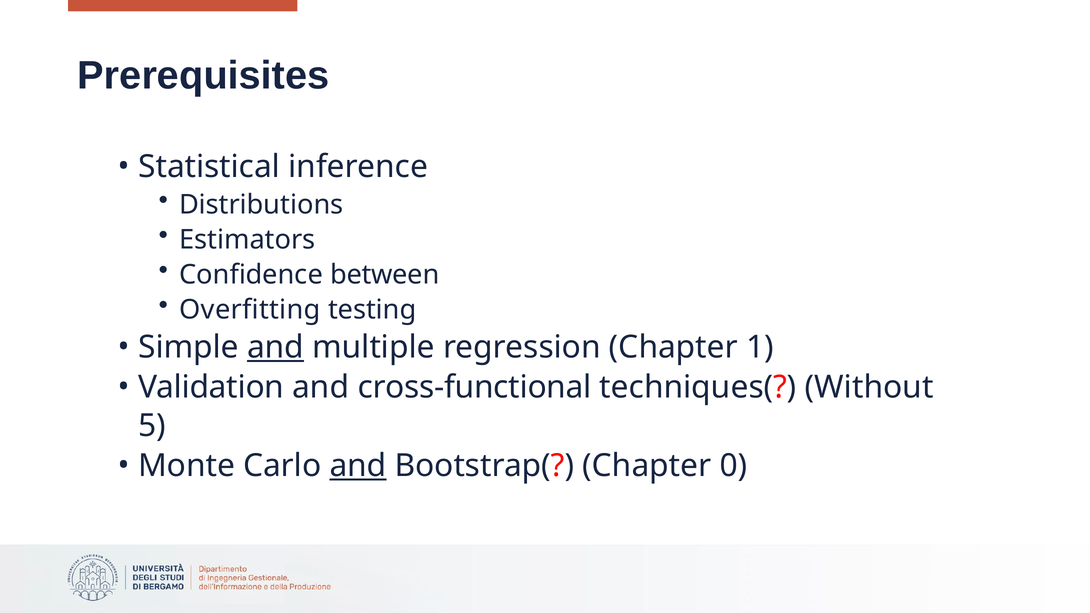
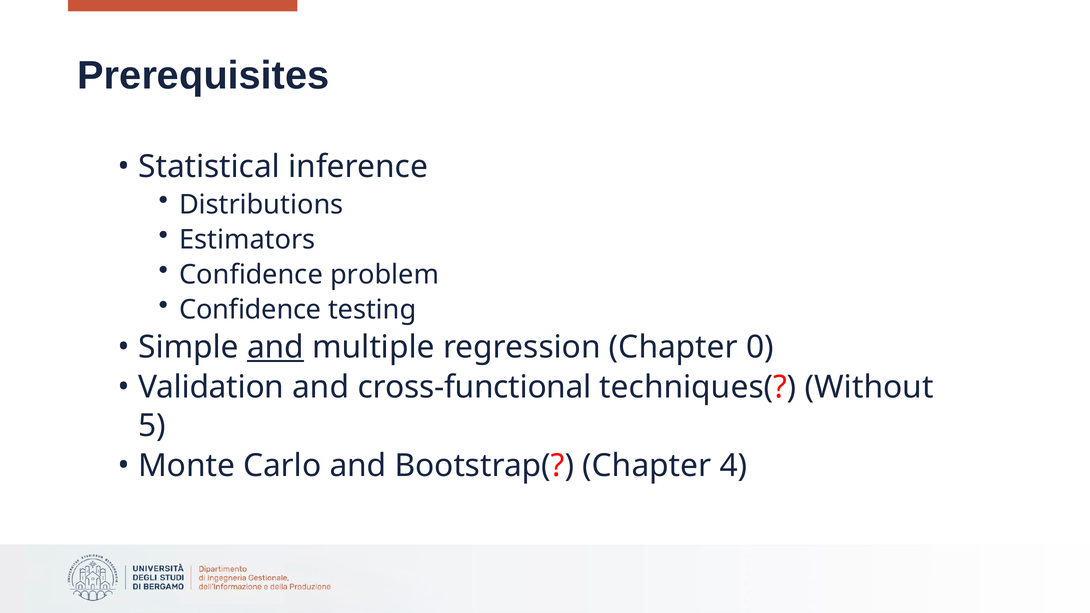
between: between -> problem (385, 275)
Overfitting: Overfitting -> Confidence (250, 310)
1: 1 -> 0 (760, 347)
and underline: present -> none (358, 466)
0: 0 -> 4 (733, 466)
